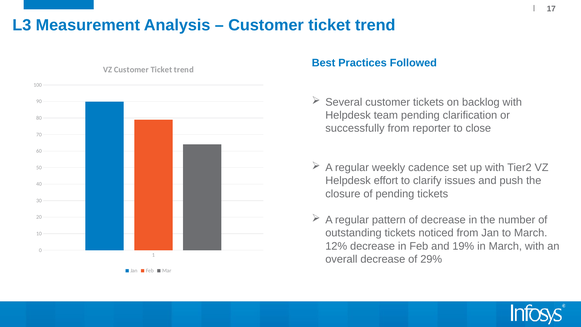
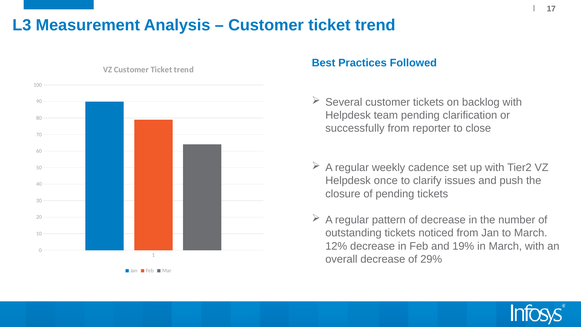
effort: effort -> once (386, 181)
